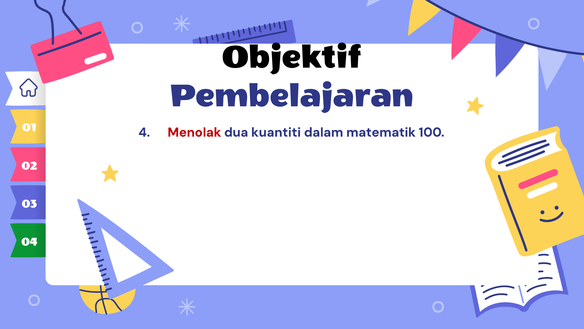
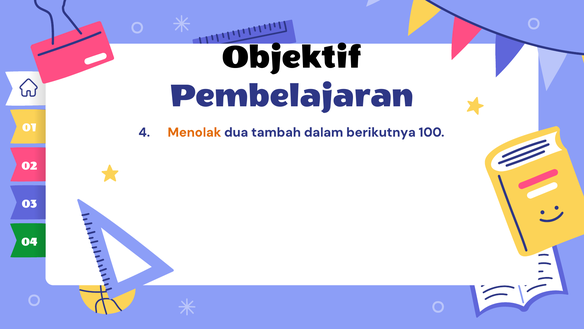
Menolak colour: red -> orange (194, 132)
kuantiti: kuantiti -> tambah (276, 132)
matematik: matematik -> berikutnya (381, 132)
